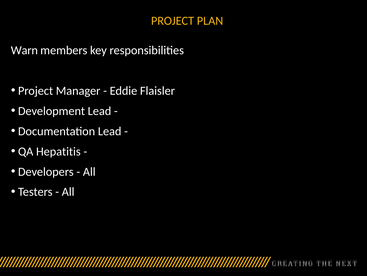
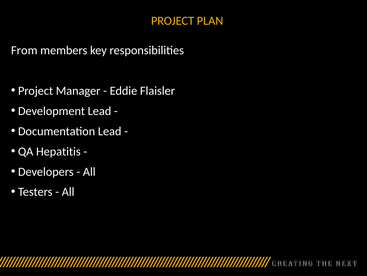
Warn: Warn -> From (24, 50)
